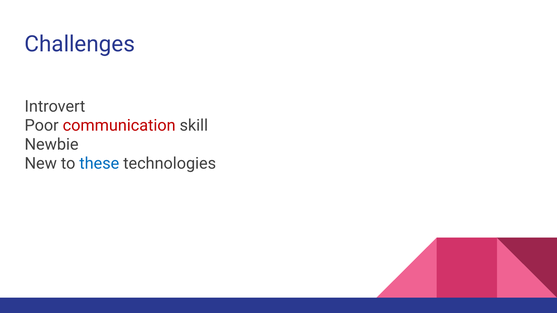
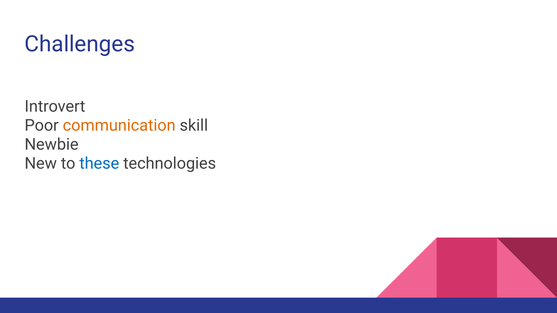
communication colour: red -> orange (119, 126)
